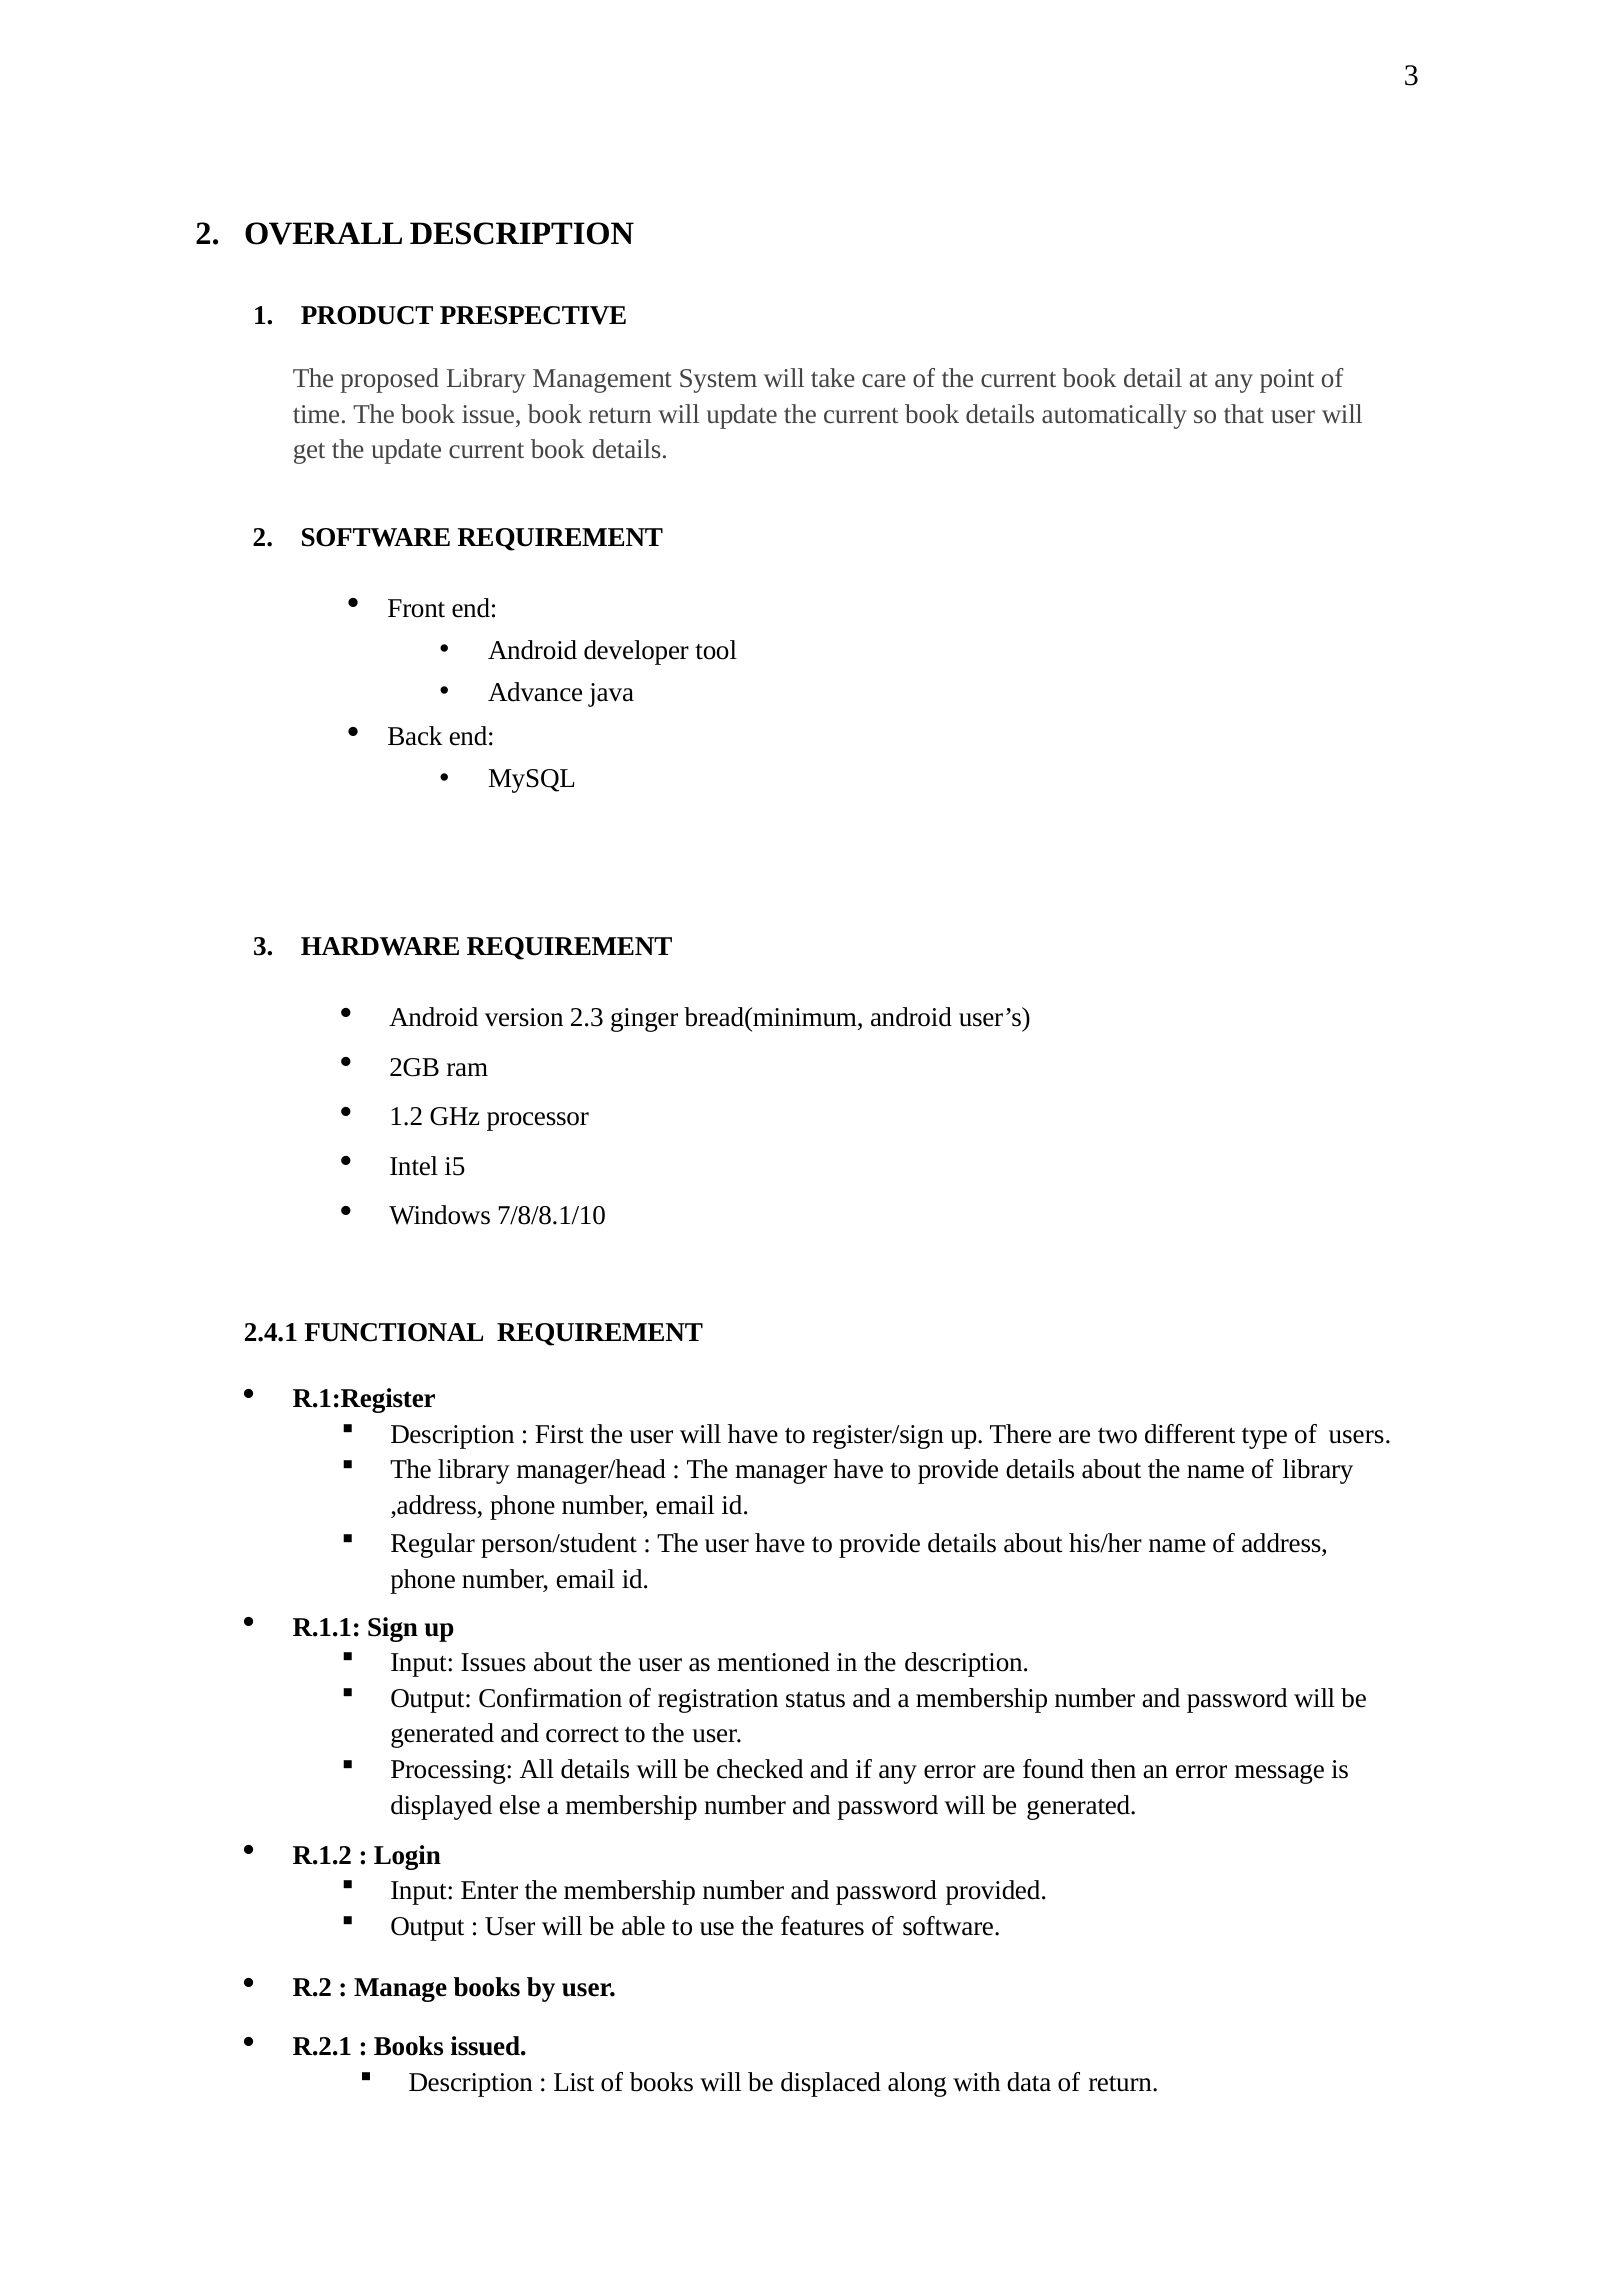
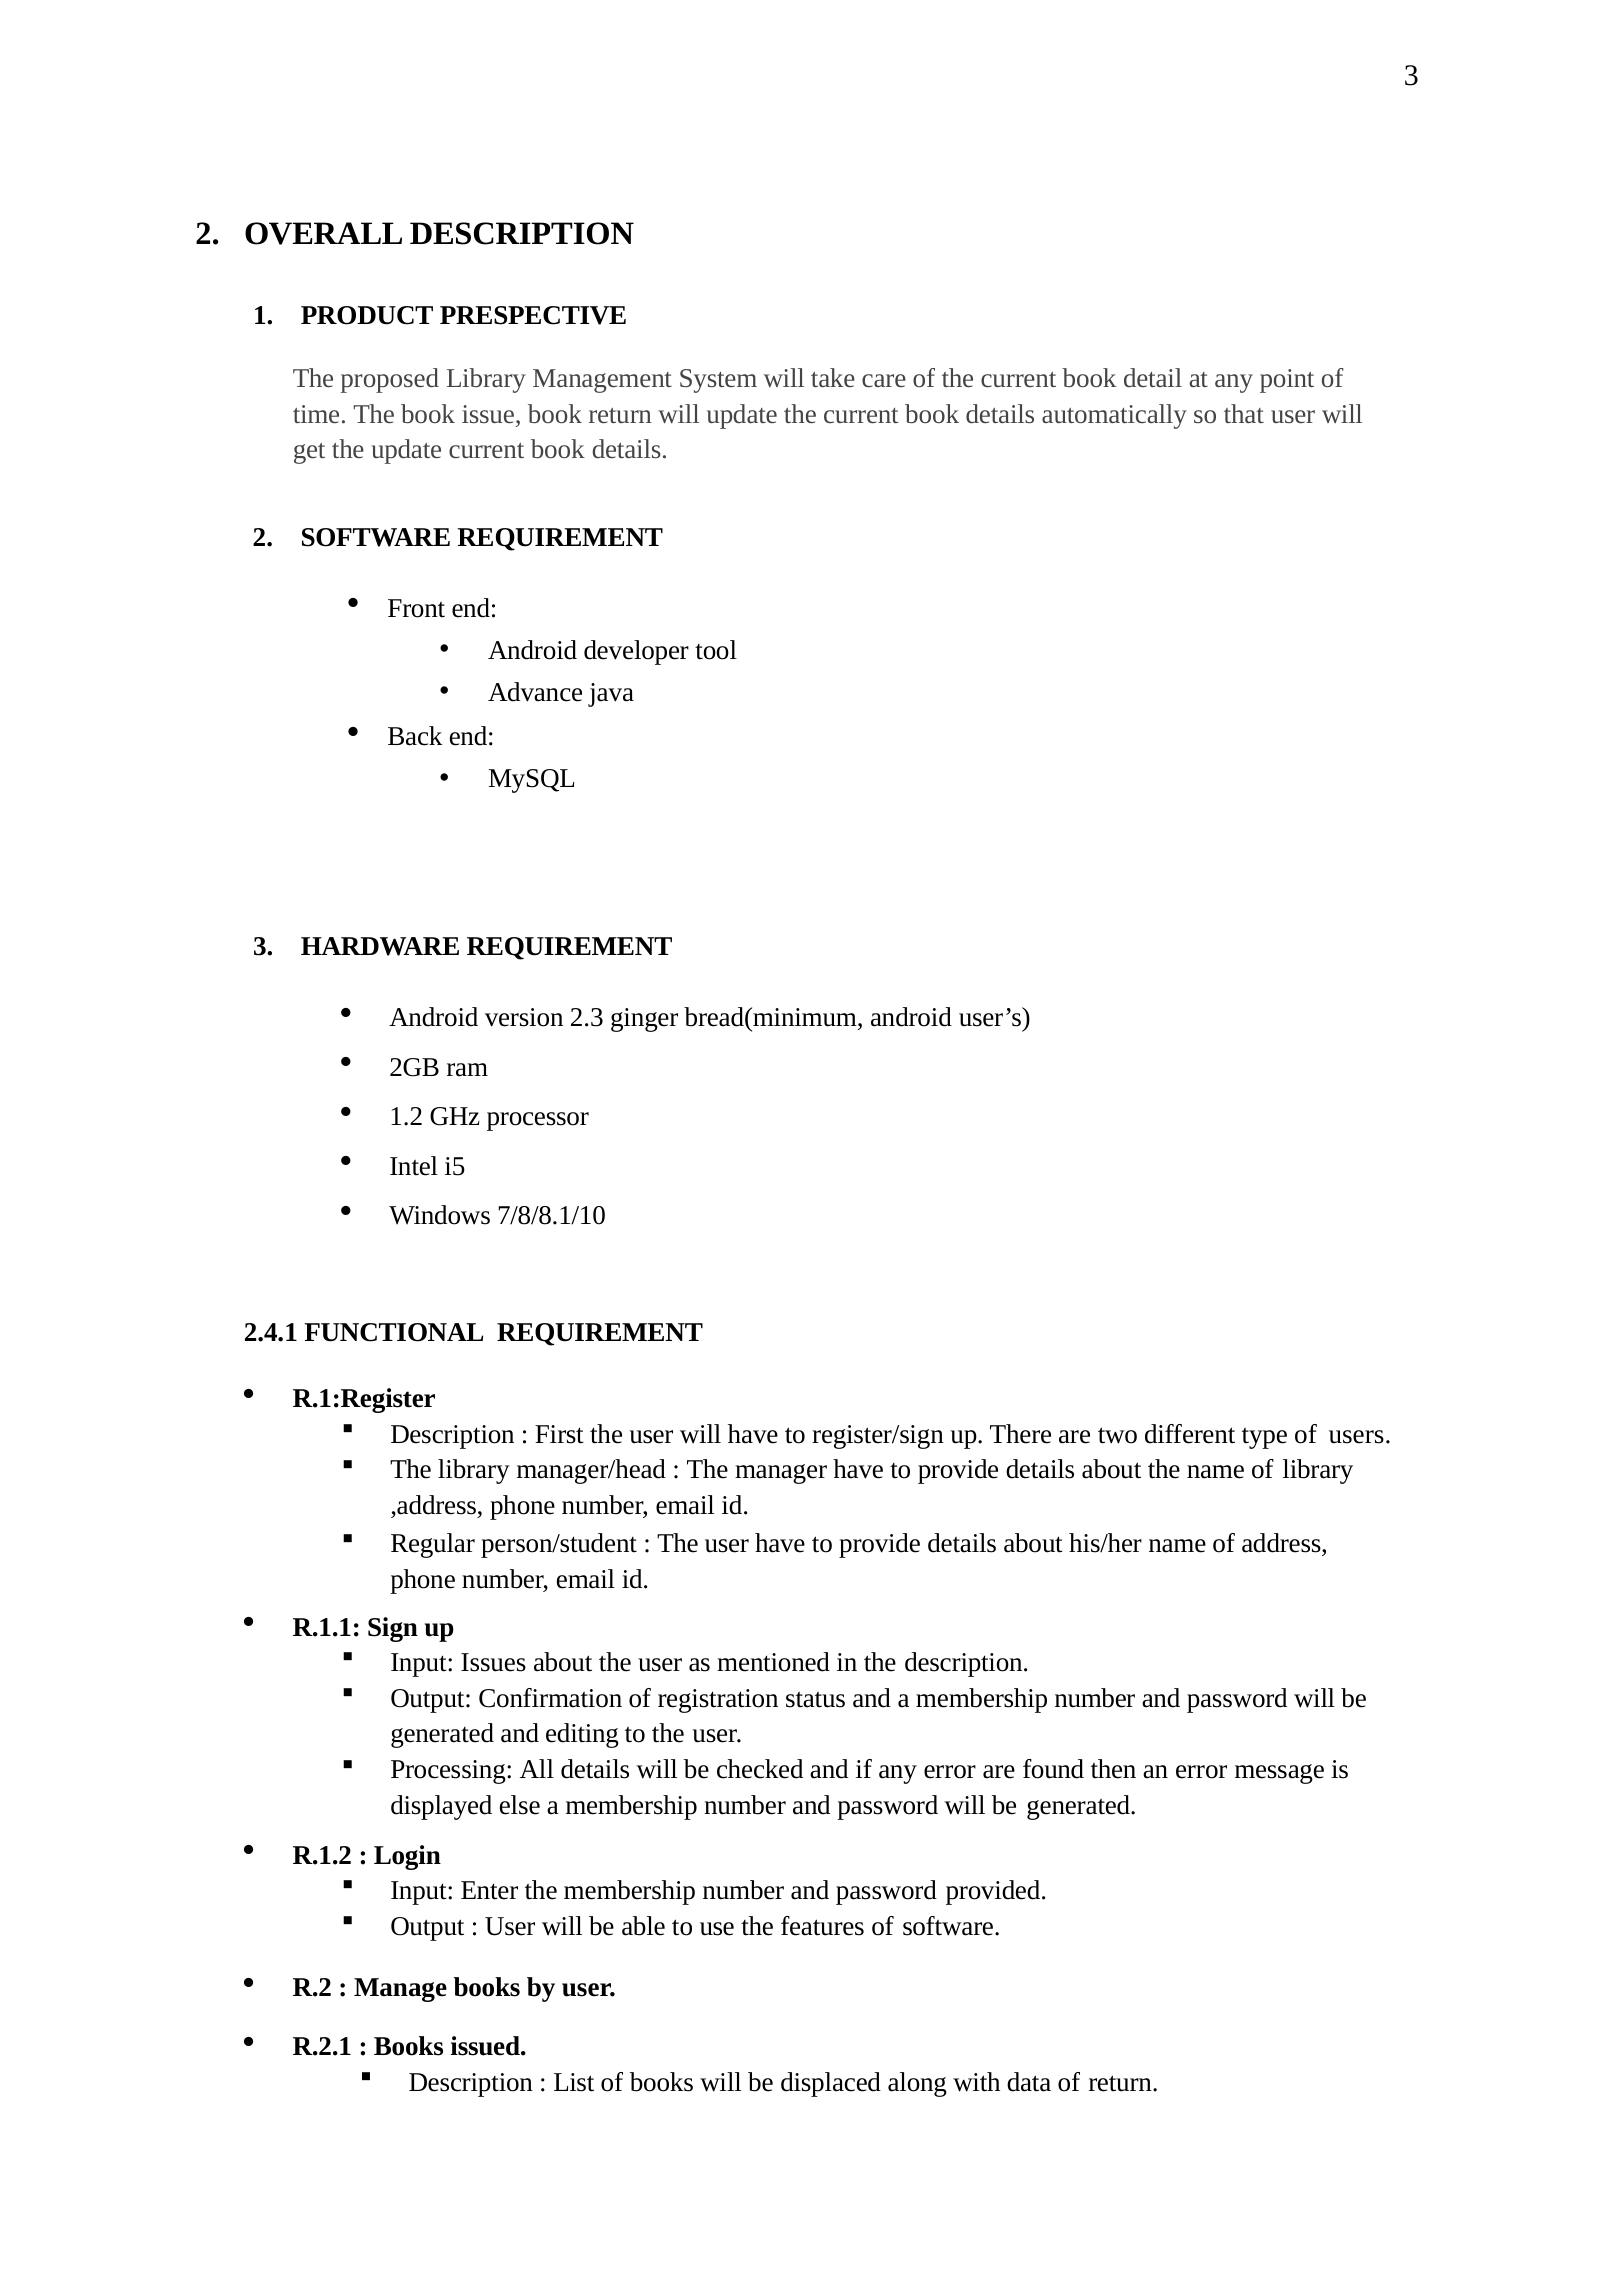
correct: correct -> editing (582, 1734)
